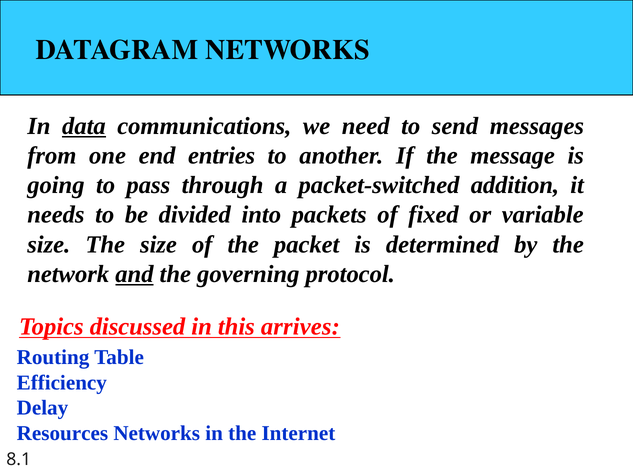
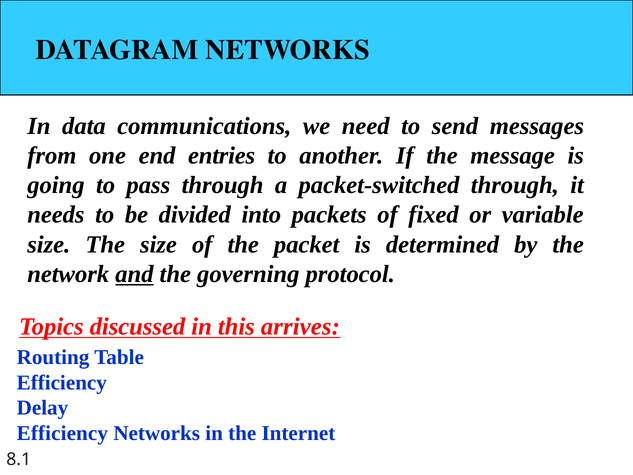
data underline: present -> none (84, 126)
packet-switched addition: addition -> through (515, 185)
Resources: Resources -> Efficiency (62, 433)
